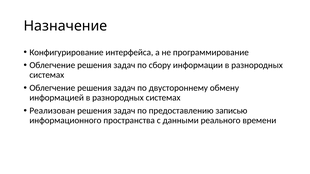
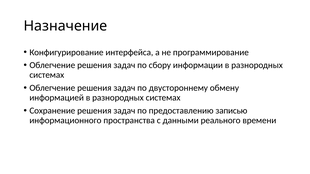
Реализован: Реализован -> Сохранение (52, 111)
